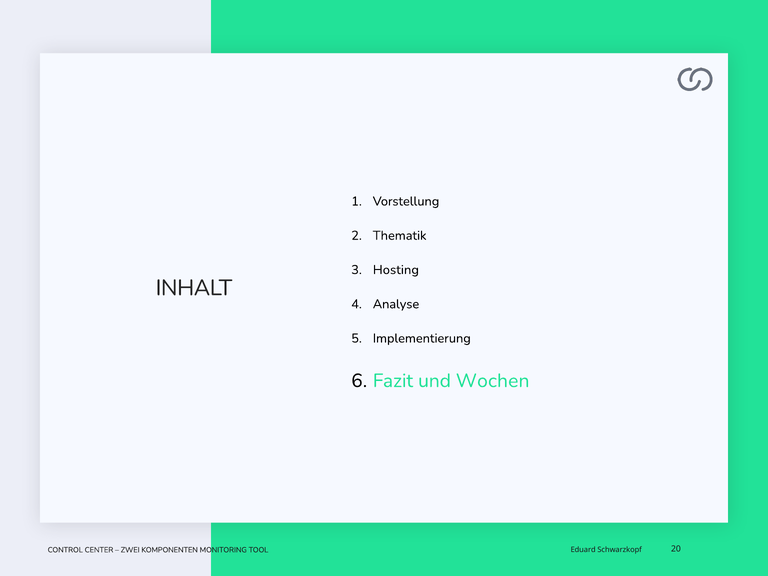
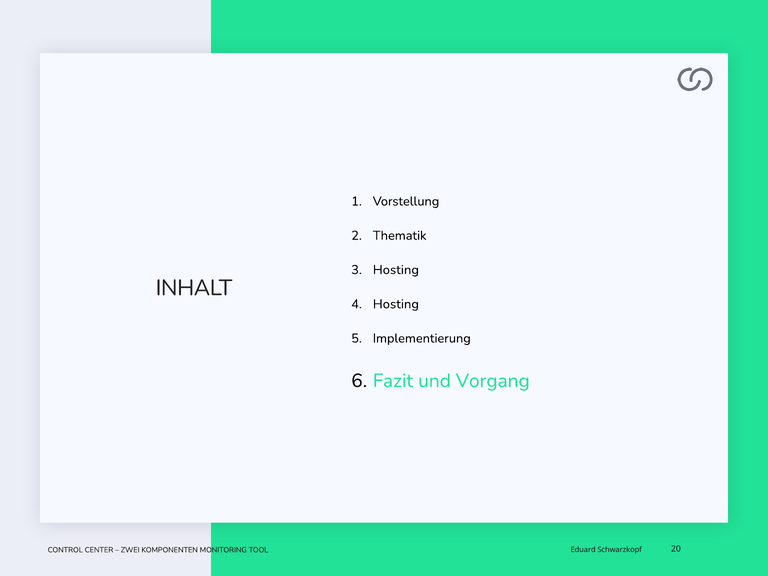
Analyse: Analyse -> Hosting (396, 304)
Wochen: Wochen -> Vorgang (493, 381)
